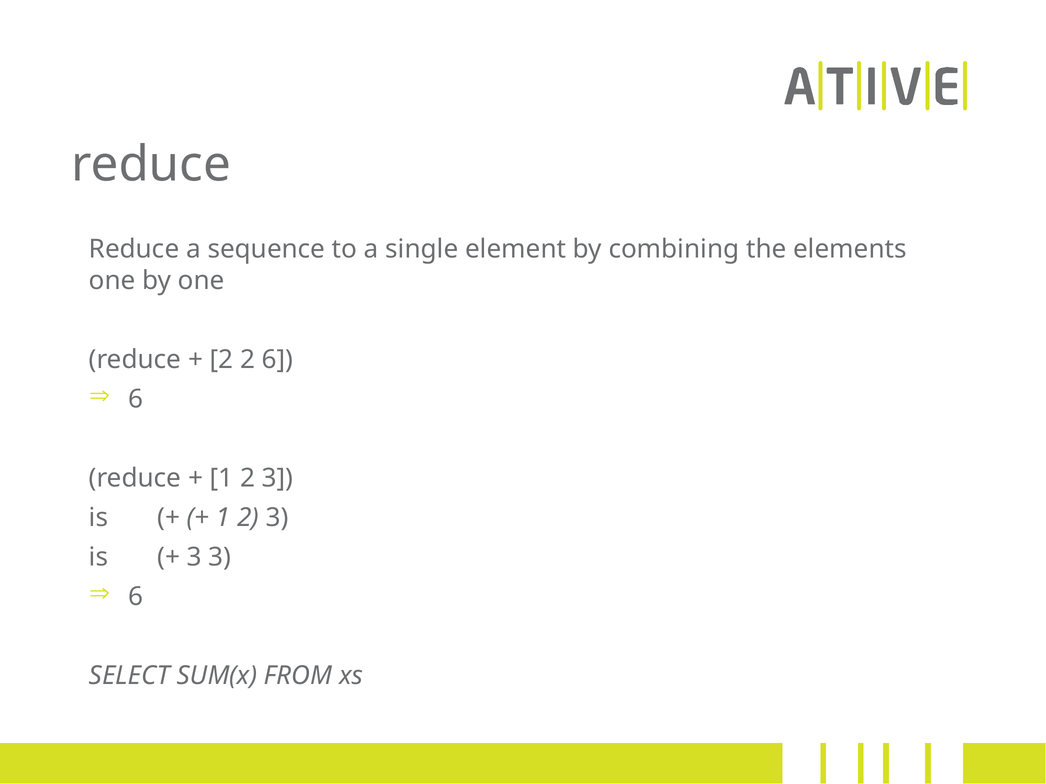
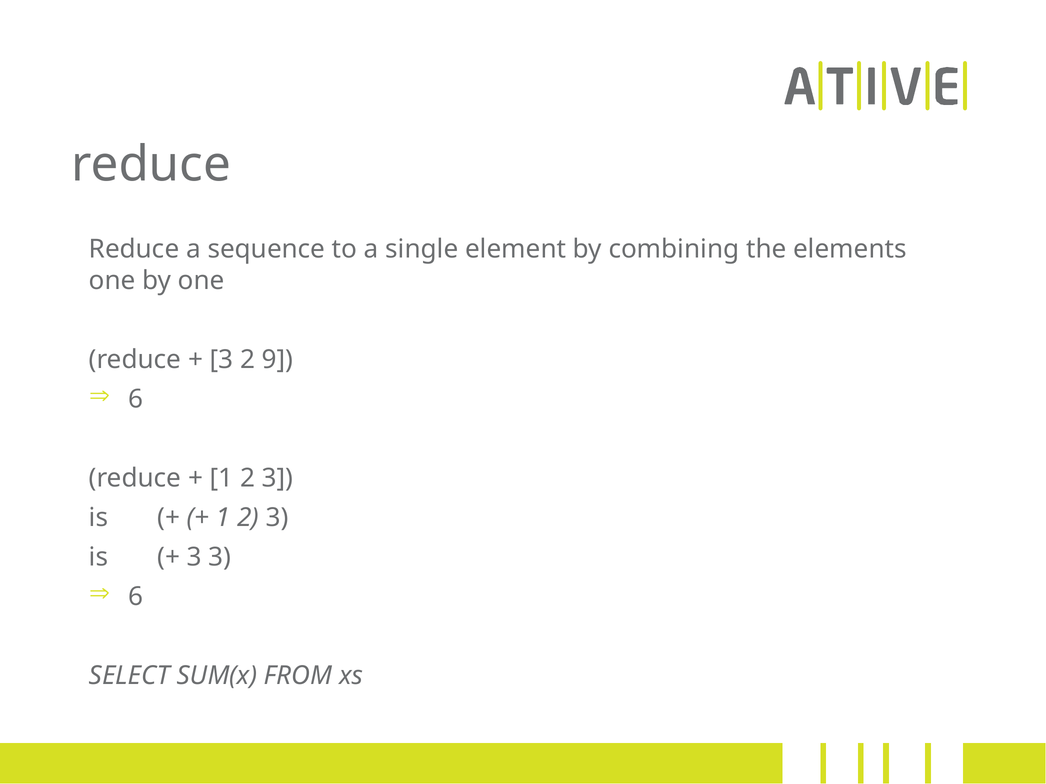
2: 2 -> 3 (221, 360)
2 6: 6 -> 9 (277, 360)
